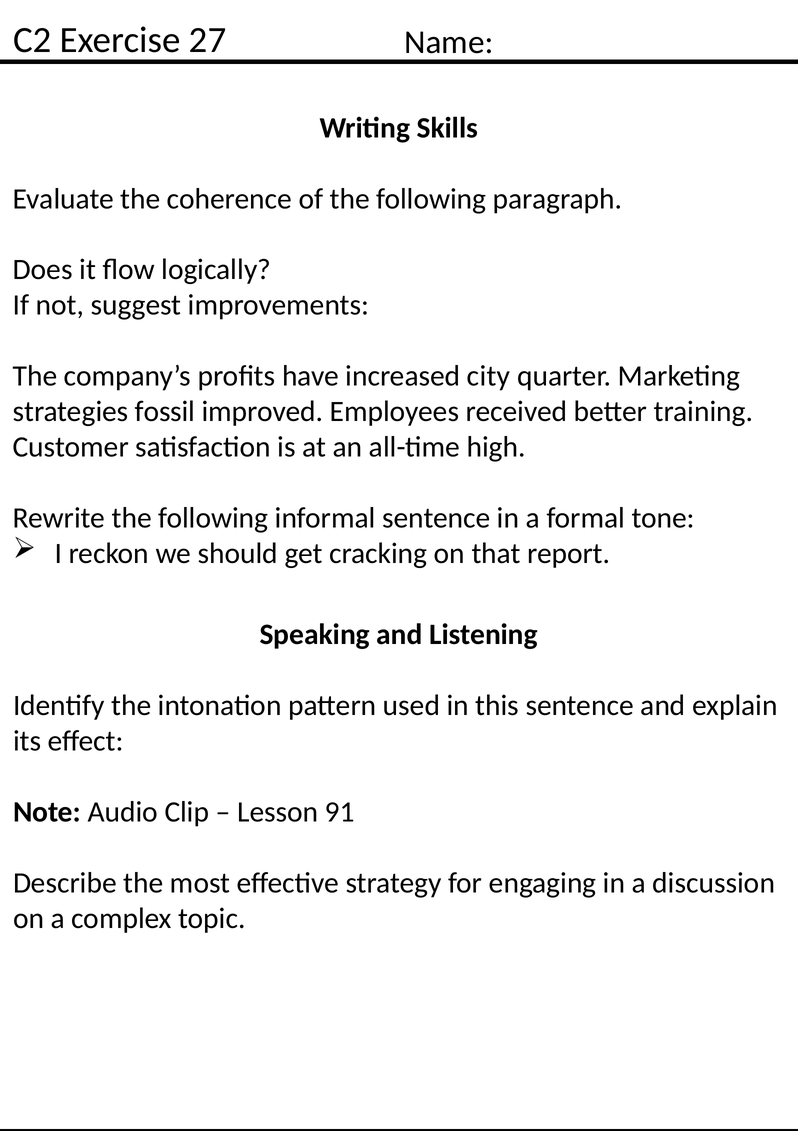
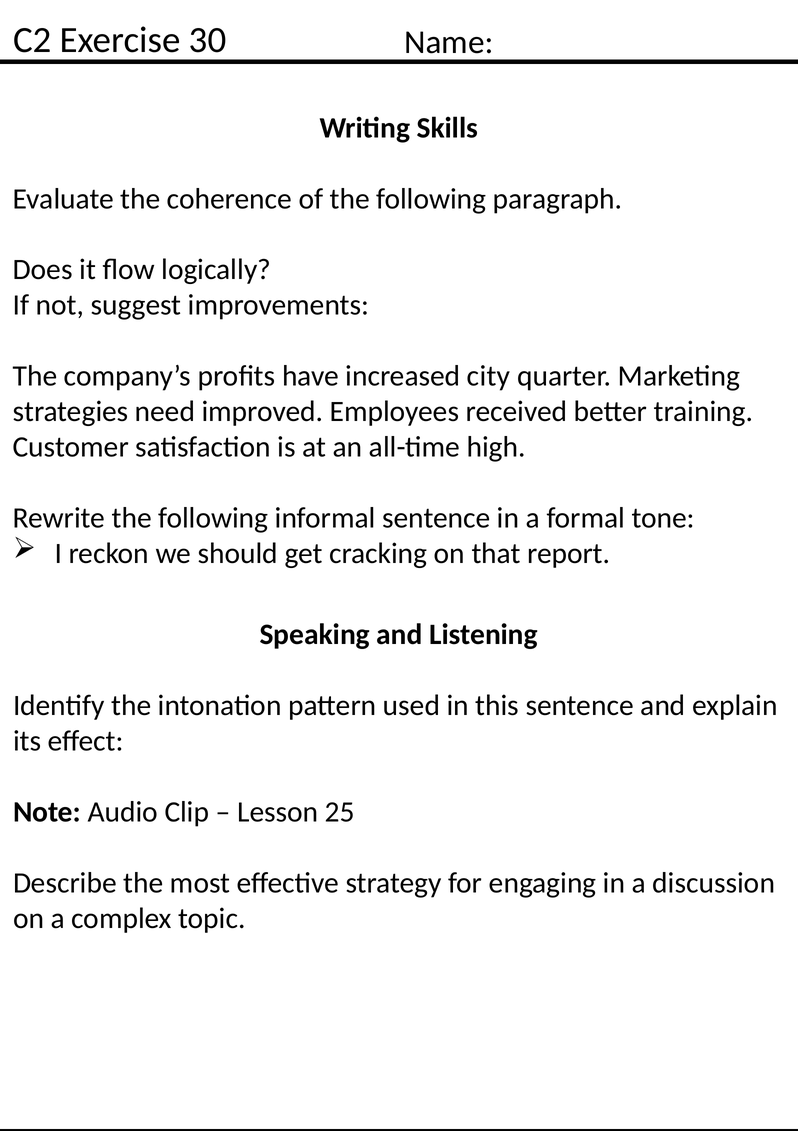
27: 27 -> 30 (208, 40)
fossil: fossil -> need (165, 411)
91: 91 -> 25 (340, 812)
